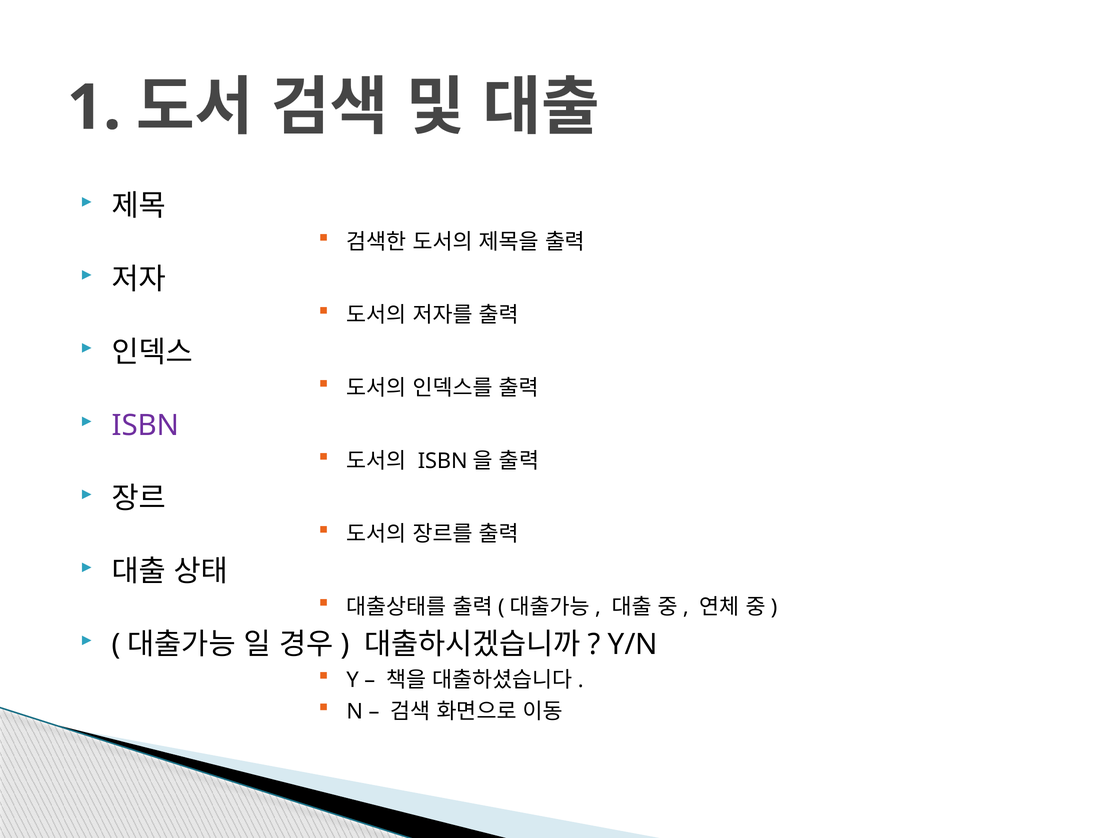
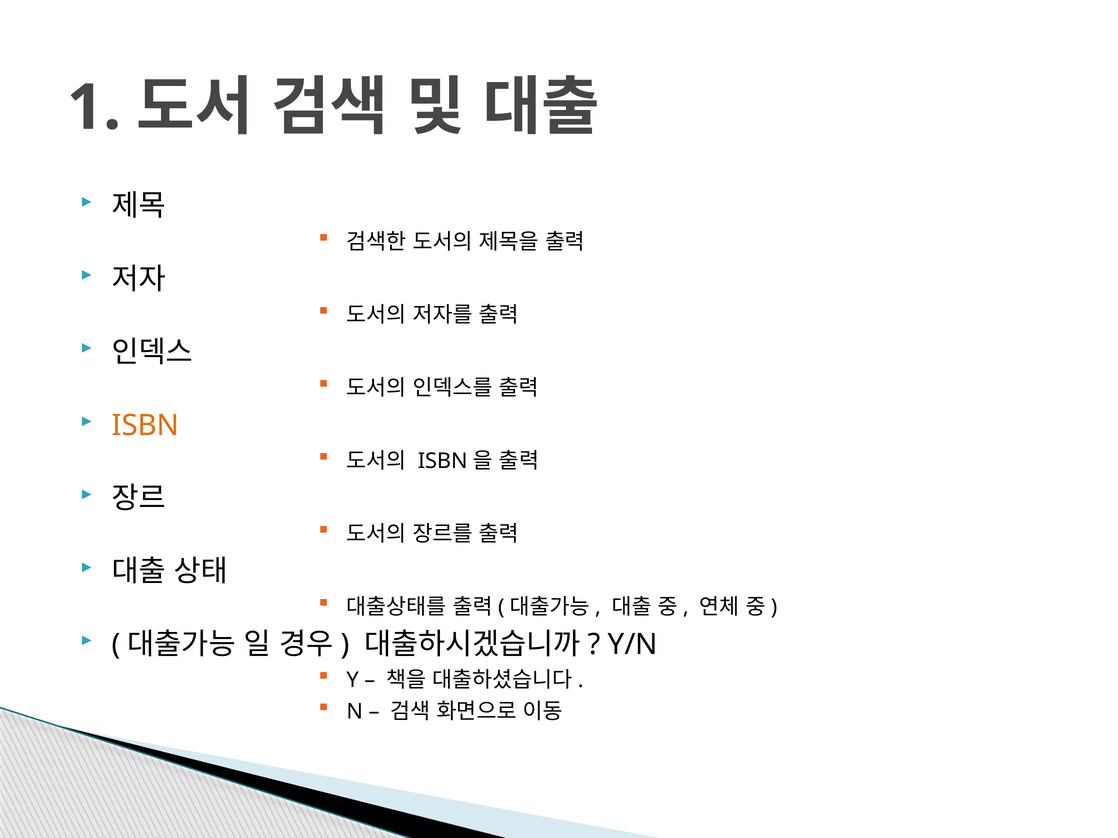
ISBN colour: purple -> orange (145, 426)
